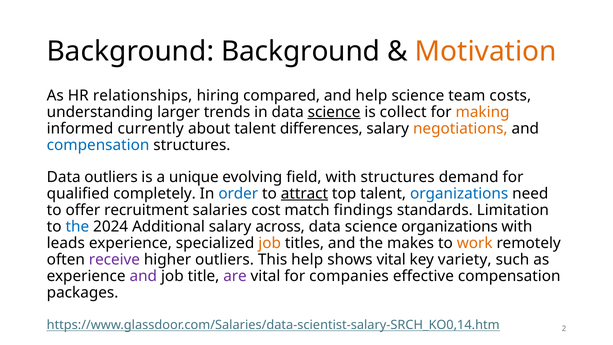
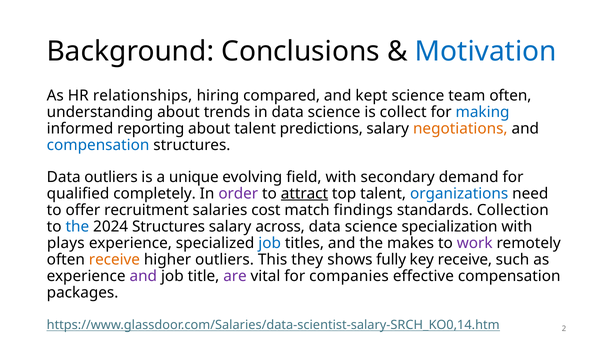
Background Background: Background -> Conclusions (301, 51)
Motivation colour: orange -> blue (486, 51)
and help: help -> kept (371, 95)
team costs: costs -> often (510, 95)
understanding larger: larger -> about (178, 112)
science underline: present -> none (334, 112)
making colour: orange -> blue (483, 112)
currently: currently -> reporting (151, 129)
differences: differences -> predictions (321, 129)
with structures: structures -> secondary (398, 177)
order colour: blue -> purple (238, 194)
Limitation: Limitation -> Collection (513, 210)
2024 Additional: Additional -> Structures (169, 227)
science organizations: organizations -> specialization (450, 227)
leads: leads -> plays (66, 243)
job colour: orange -> blue (270, 243)
work colour: orange -> purple (475, 243)
receive colour: purple -> orange (114, 260)
This help: help -> they (307, 260)
shows vital: vital -> fully (391, 260)
key variety: variety -> receive (465, 260)
